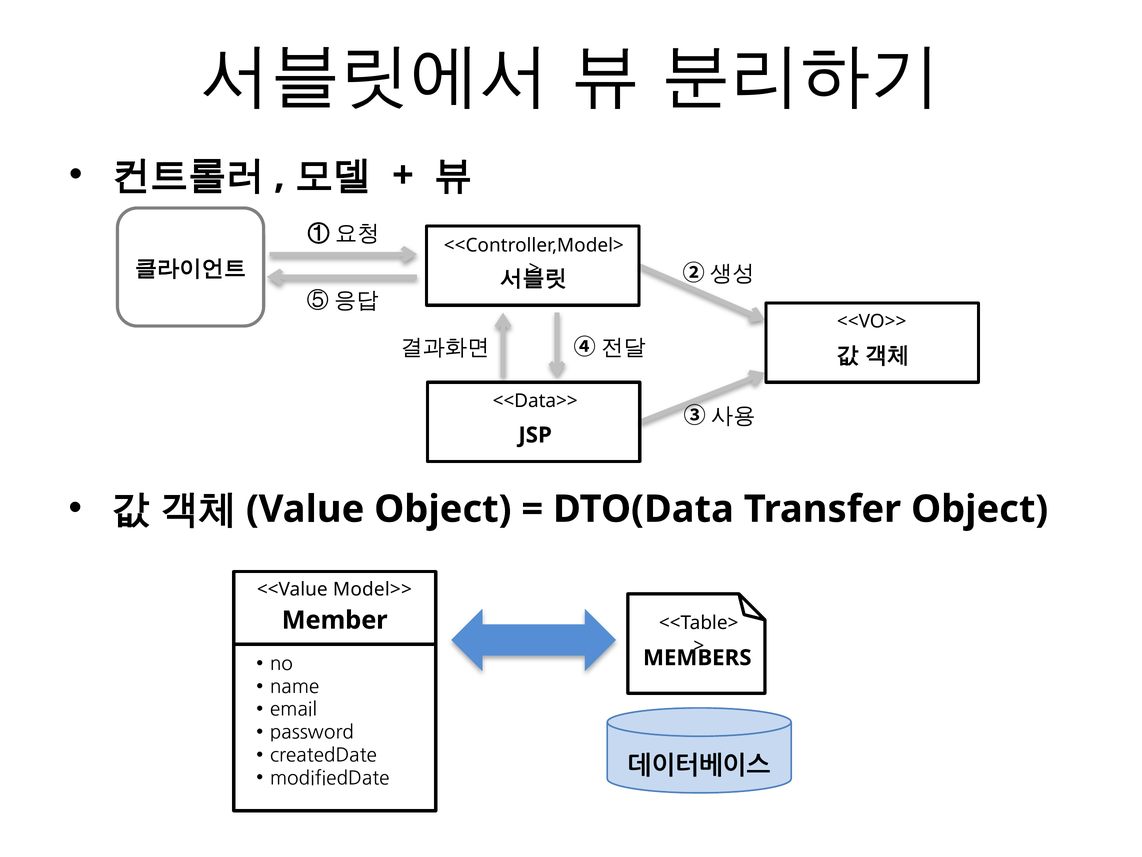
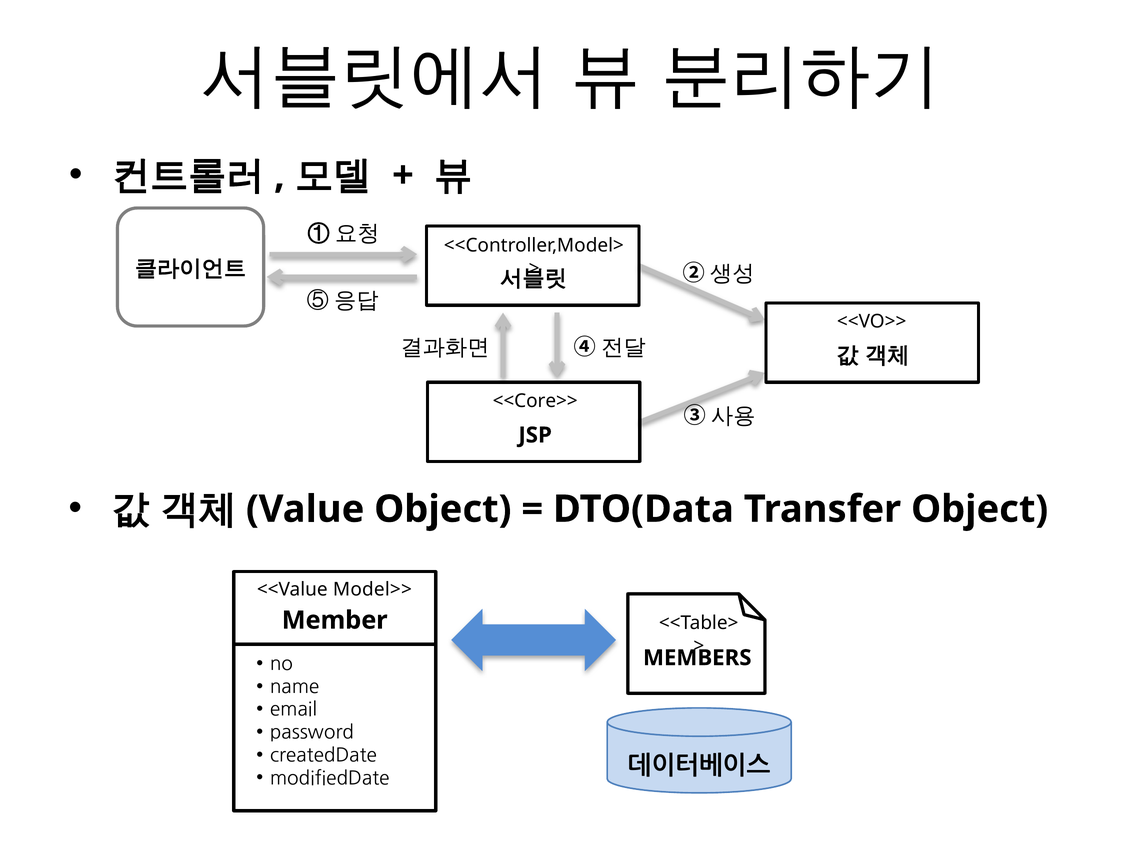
<<Data>>: <<Data>> -> <<Core>> (535, 401)
